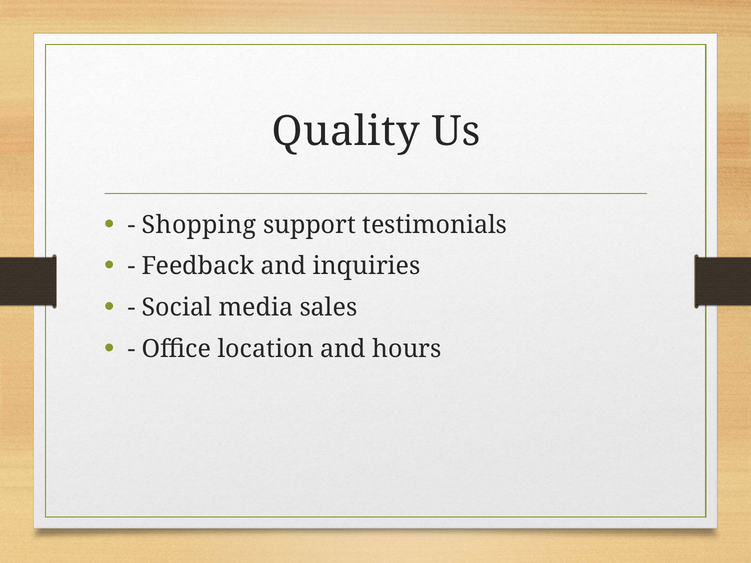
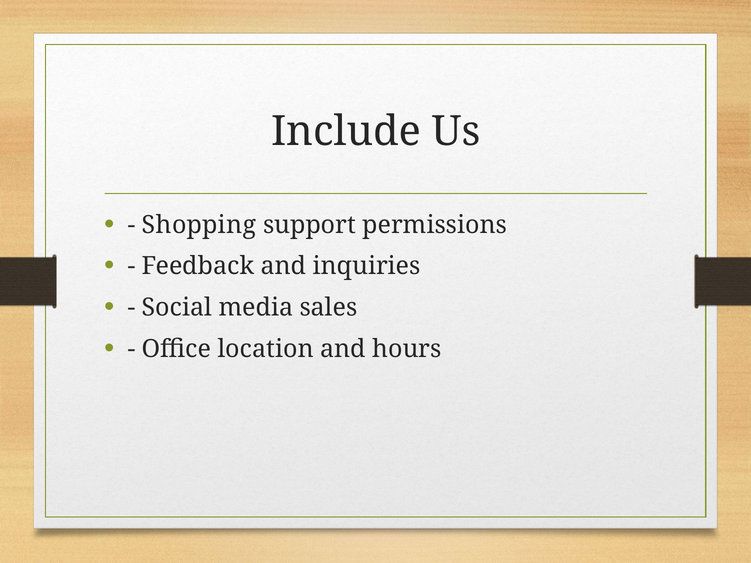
Quality: Quality -> Include (346, 132)
testimonials: testimonials -> permissions (435, 225)
